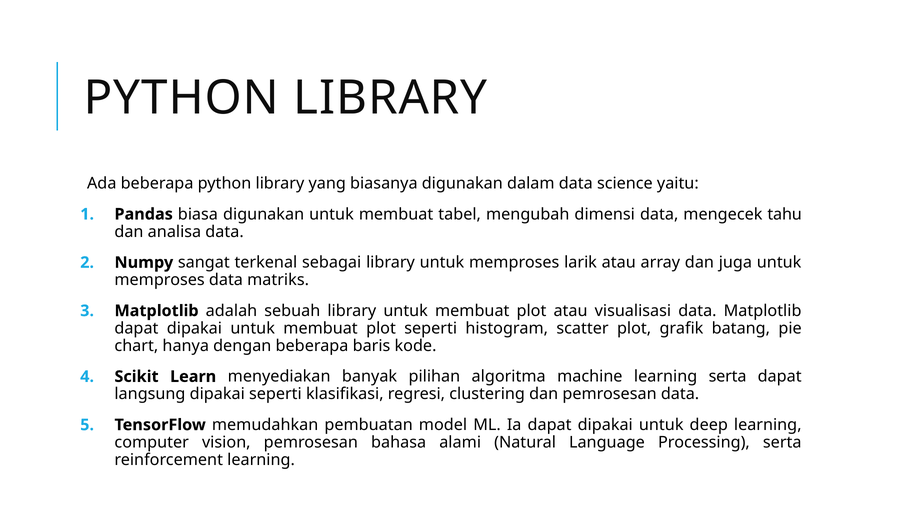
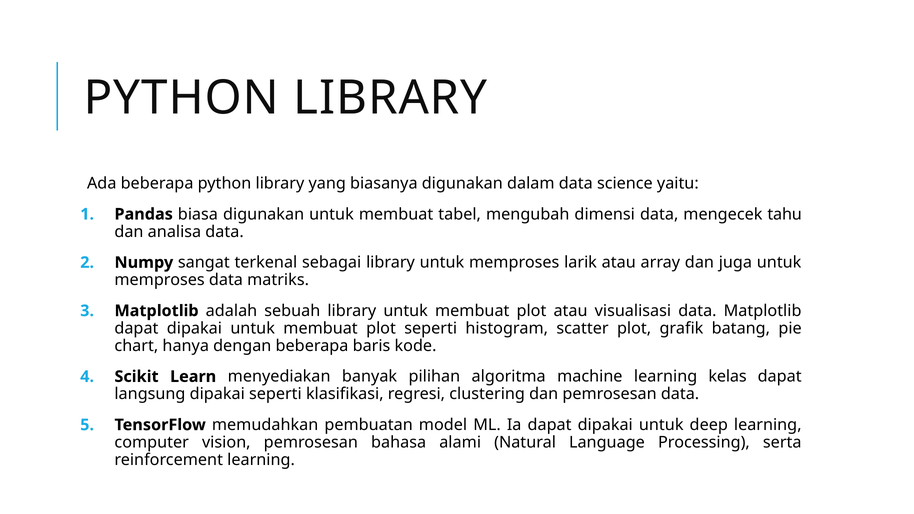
learning serta: serta -> kelas (728, 377)
